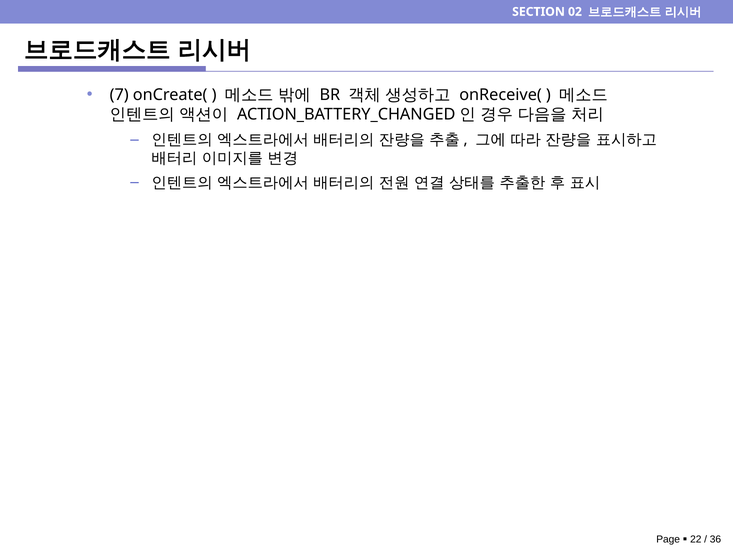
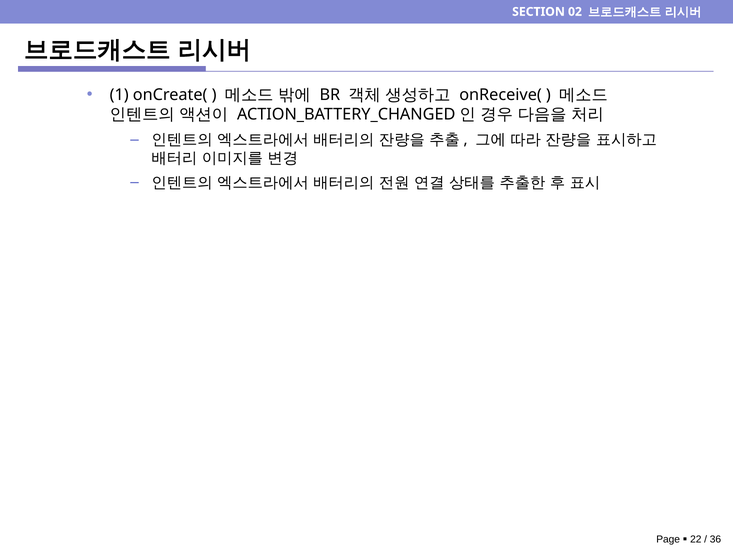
7: 7 -> 1 (119, 95)
